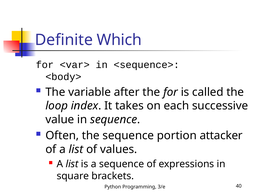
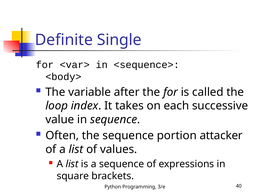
Which: Which -> Single (119, 40)
